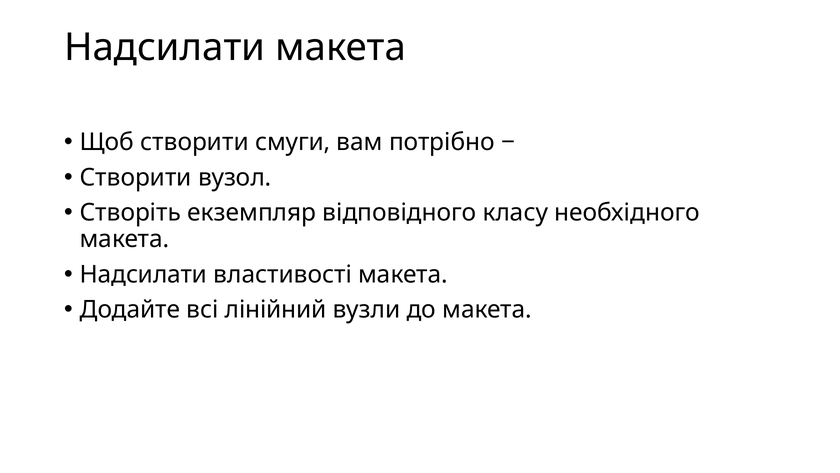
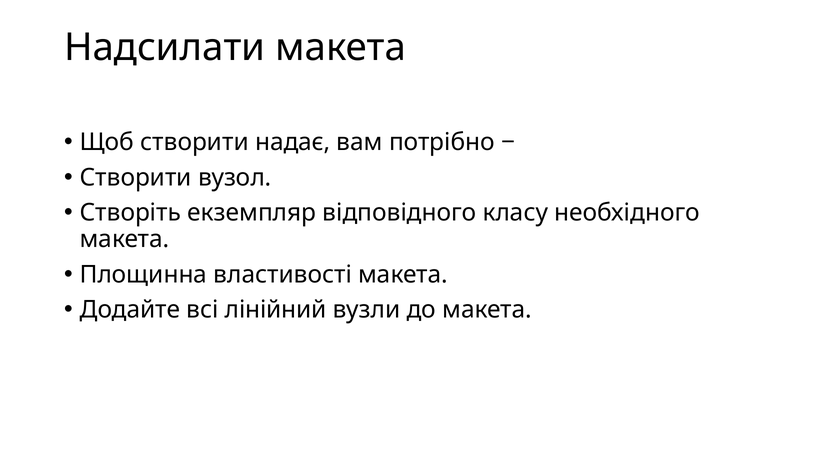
смуги: смуги -> надає (293, 142)
Надсилати: Надсилати -> Площинна (143, 274)
